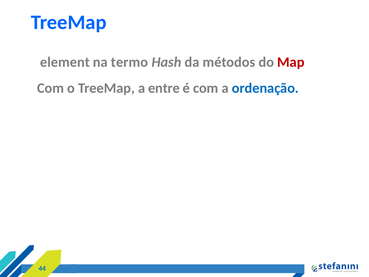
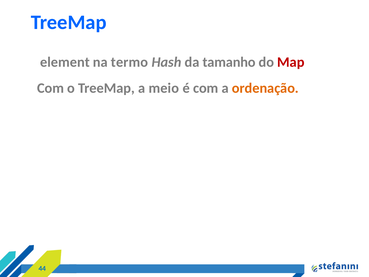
métodos: métodos -> tamanho (229, 62)
entre: entre -> meio (164, 88)
ordenação colour: blue -> orange (265, 88)
